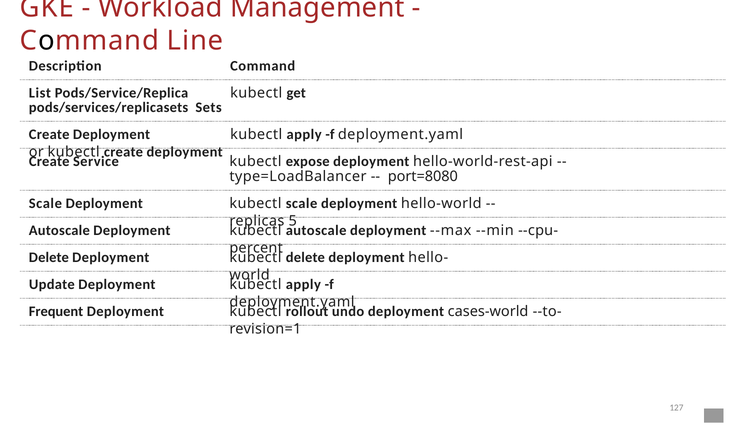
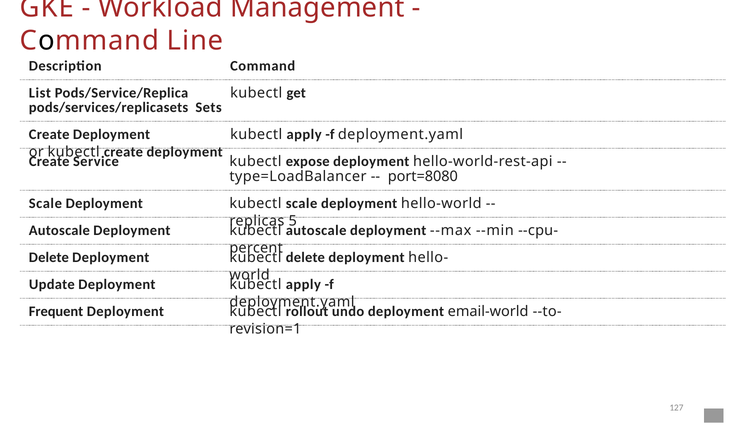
cases-world: cases-world -> email-world (488, 312)
